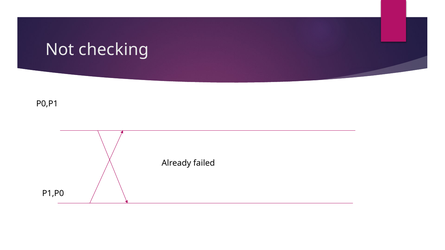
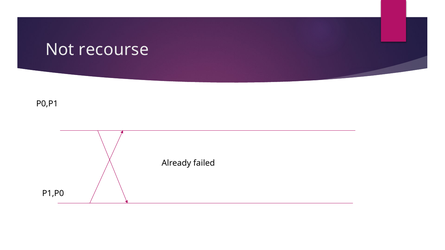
checking: checking -> recourse (114, 50)
